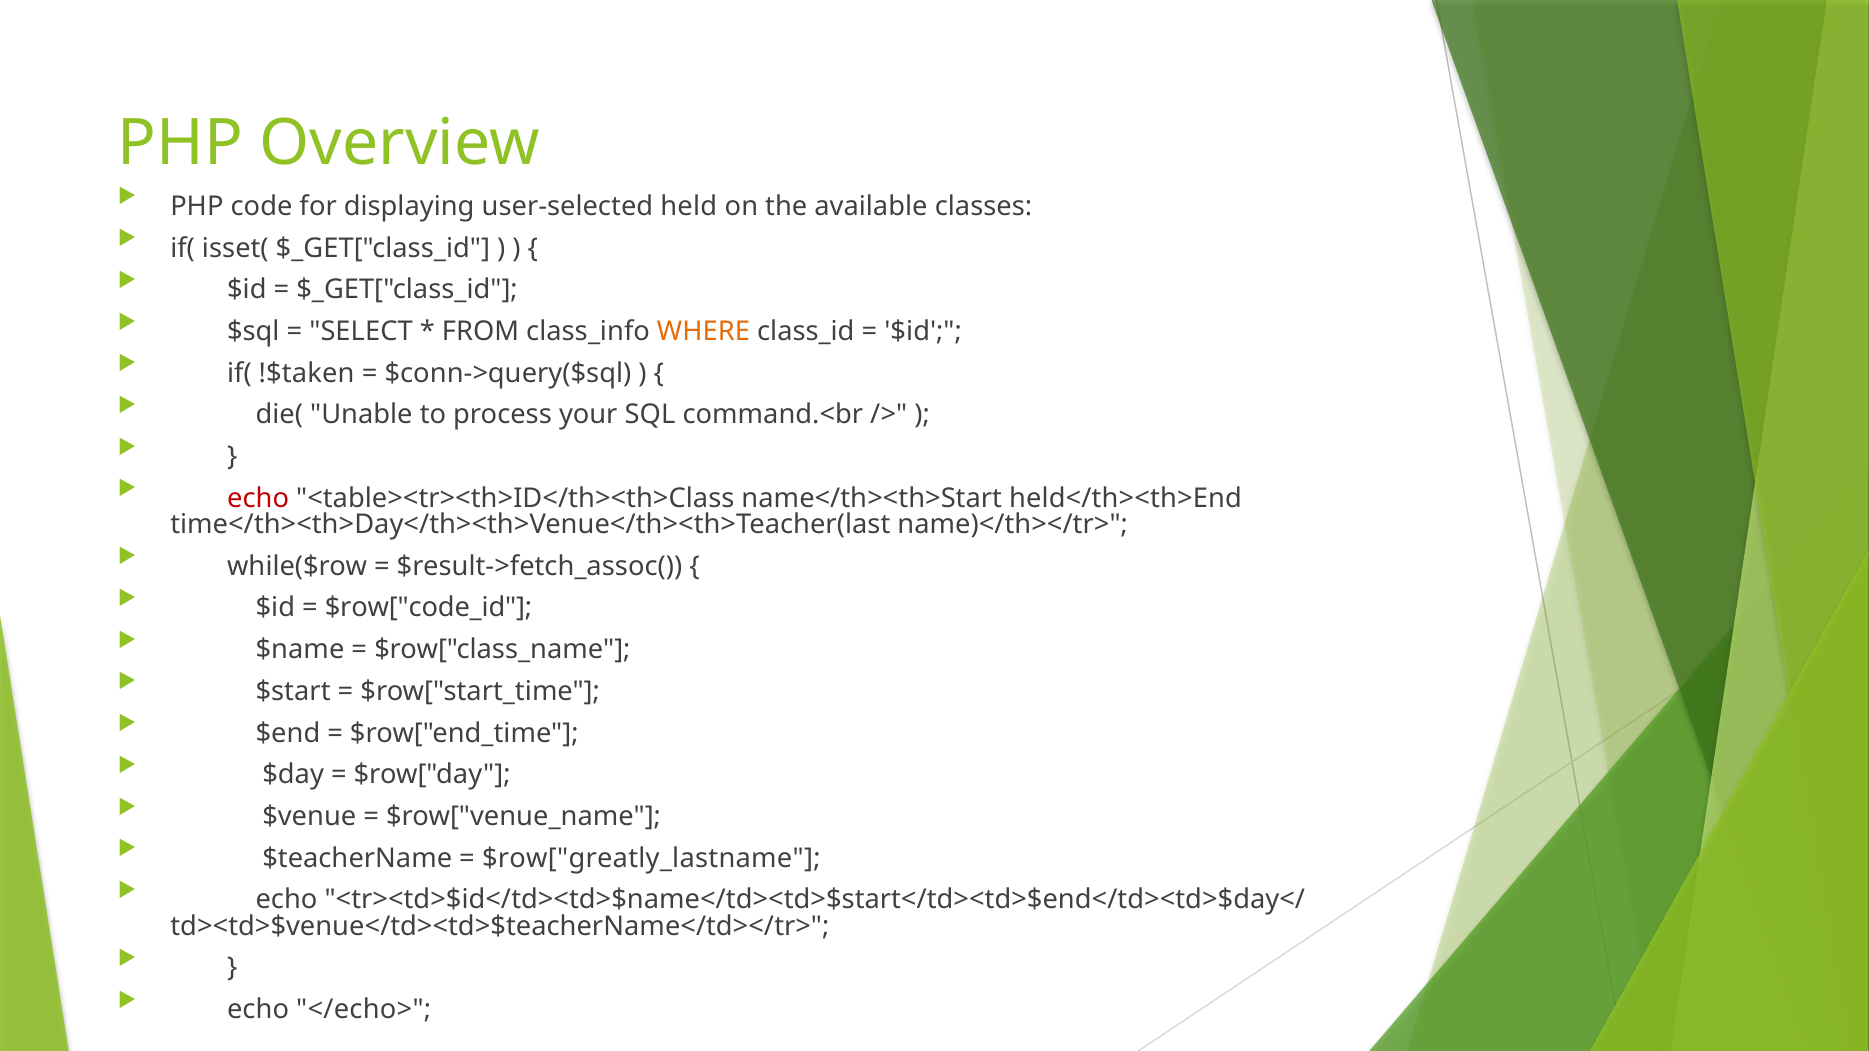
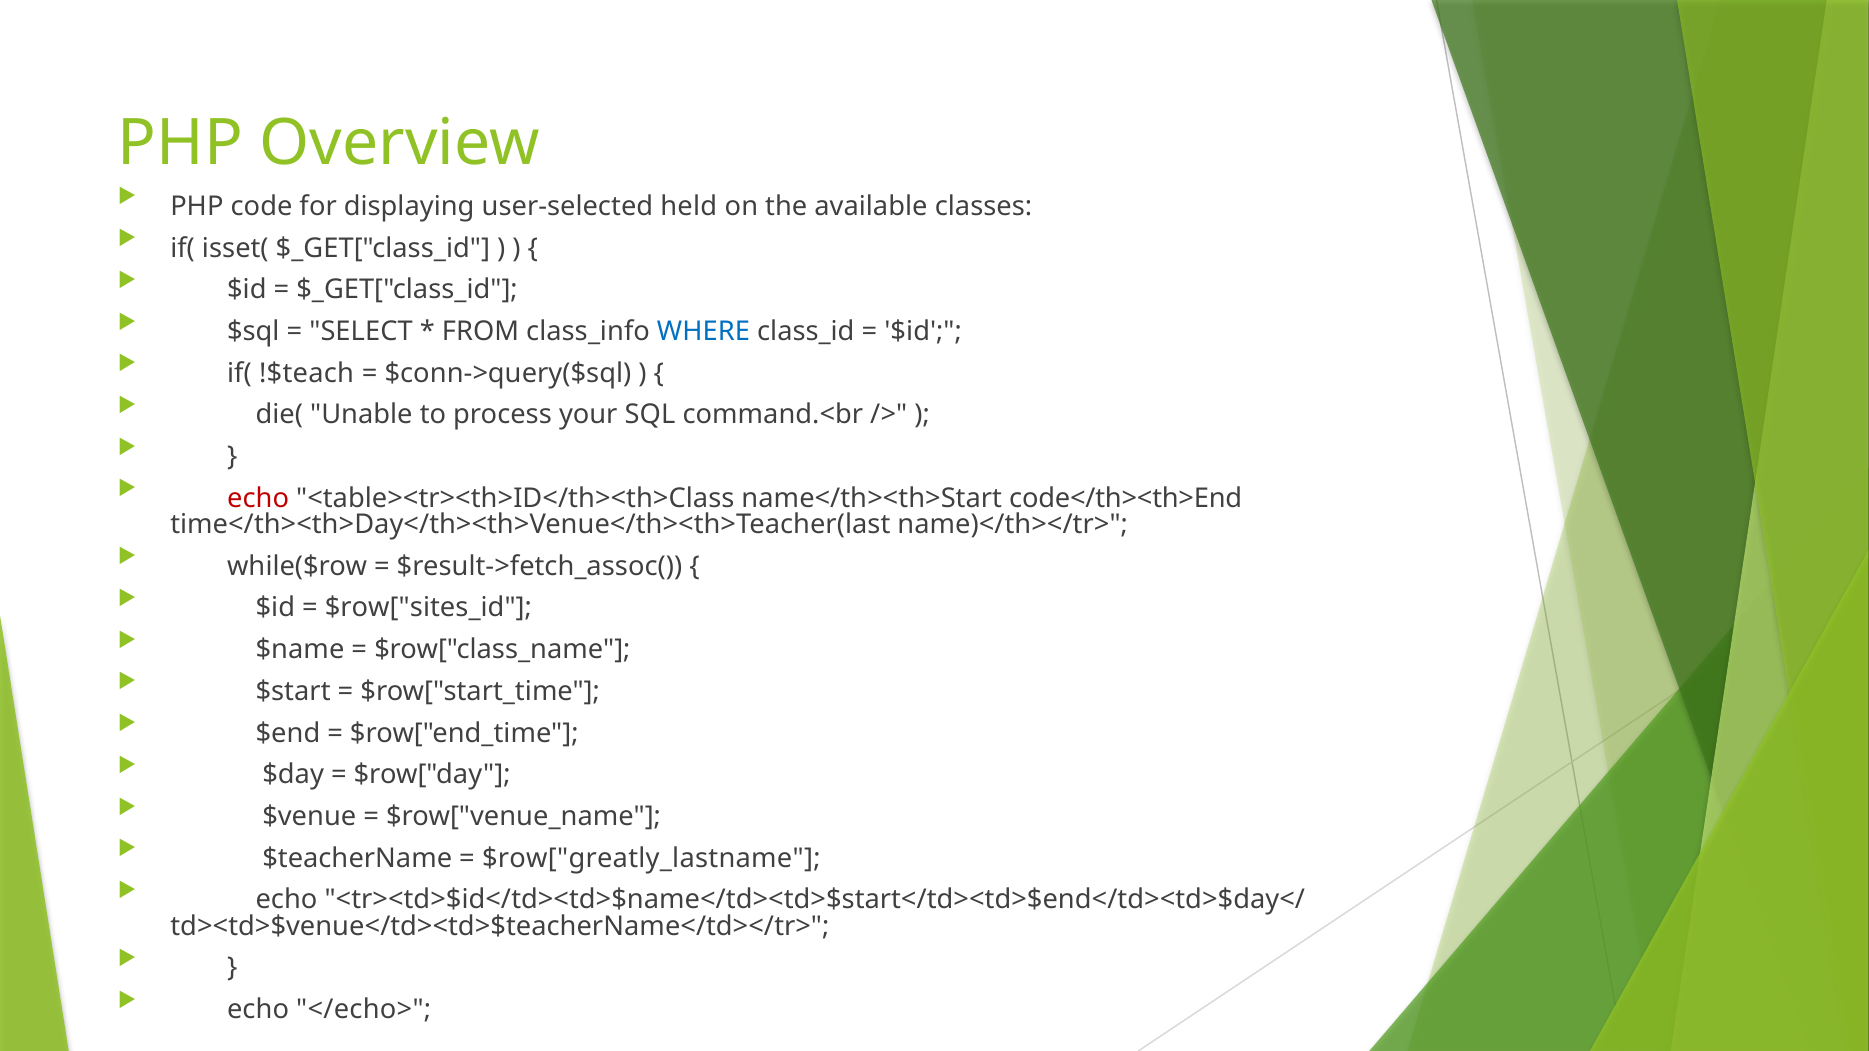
WHERE colour: orange -> blue (703, 332)
!$taken: !$taken -> !$teach (307, 373)
held</th><th>End: held</th><th>End -> code</th><th>End (1126, 499)
$row["code_id: $row["code_id -> $row["sites_id (428, 608)
